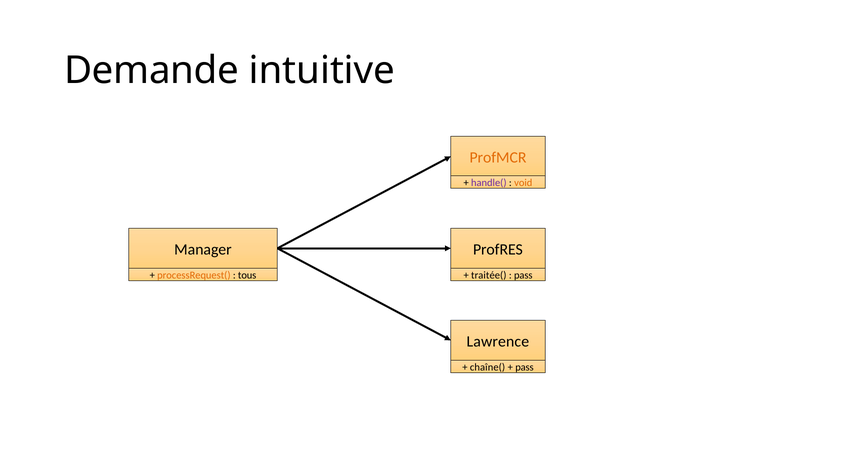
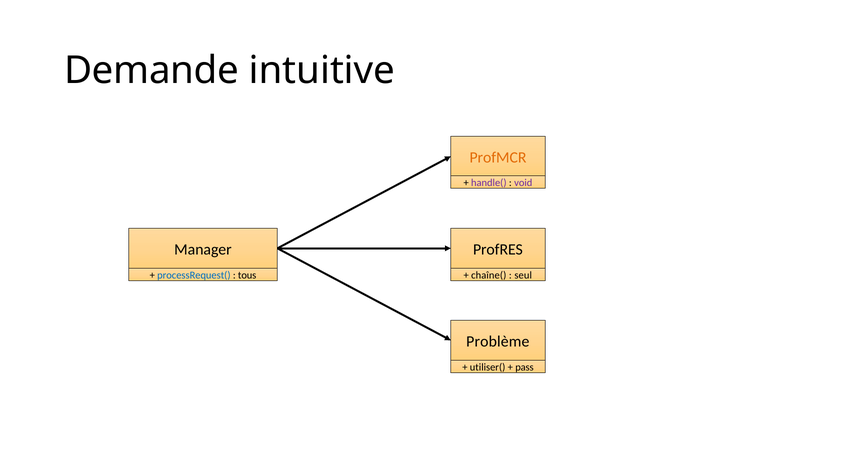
void colour: orange -> purple (523, 183)
traitée(: traitée( -> chaîne( (489, 275)
pass: pass -> seul (523, 275)
processRequest( colour: orange -> blue (194, 275)
Lawrence: Lawrence -> Problème (498, 341)
chaîne(: chaîne( -> utiliser( (488, 367)
